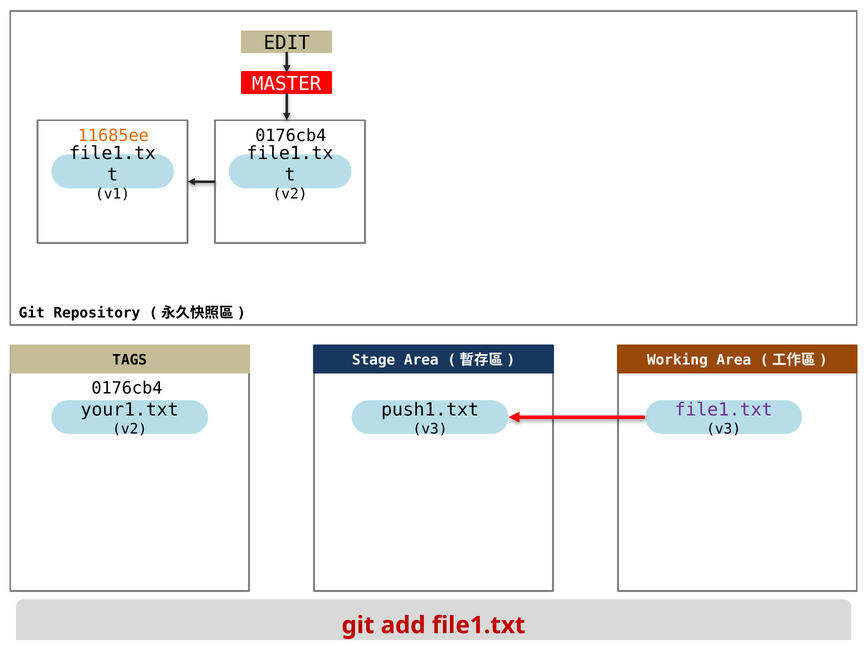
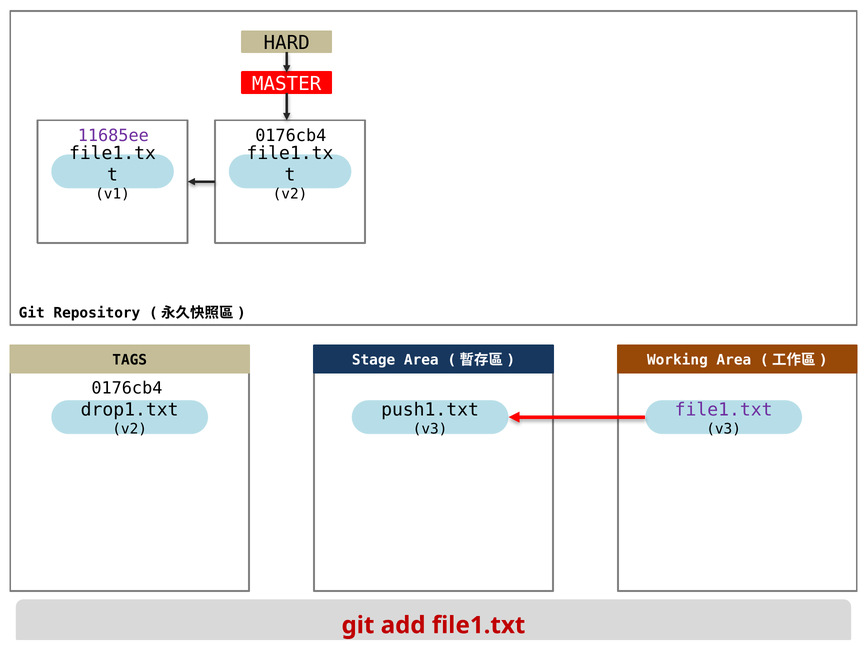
EDIT: EDIT -> HARD (287, 43)
11685ee colour: orange -> purple (113, 136)
your1.txt: your1.txt -> drop1.txt (130, 410)
